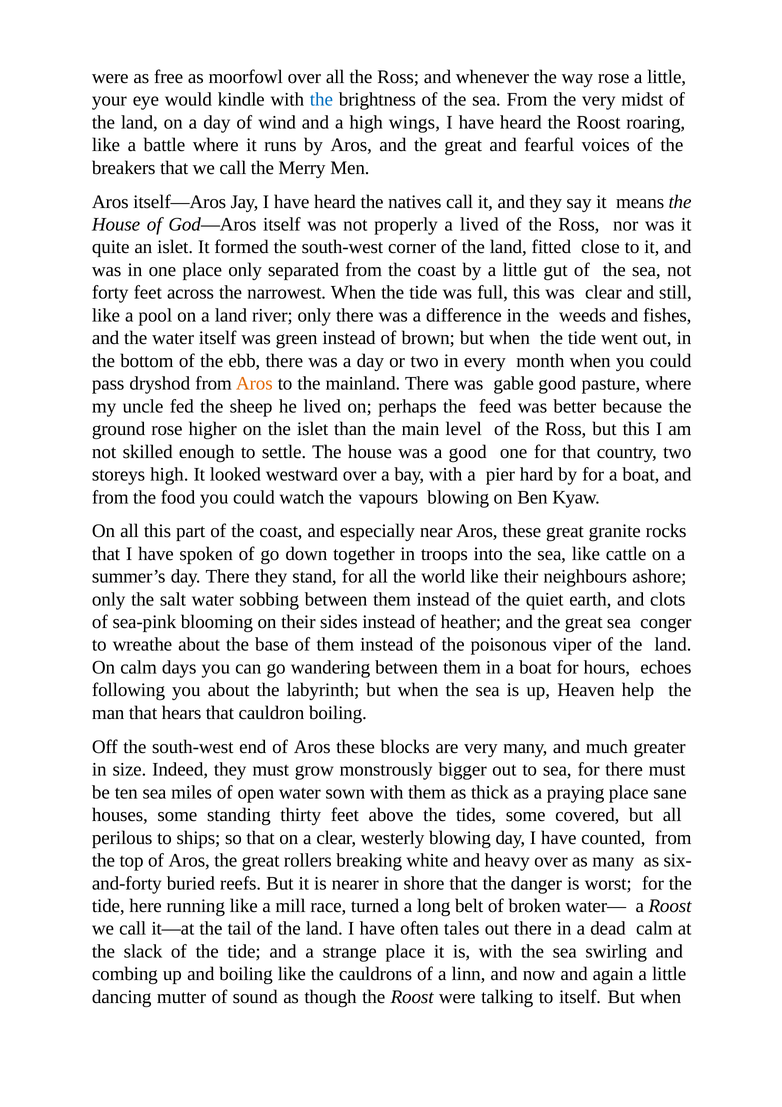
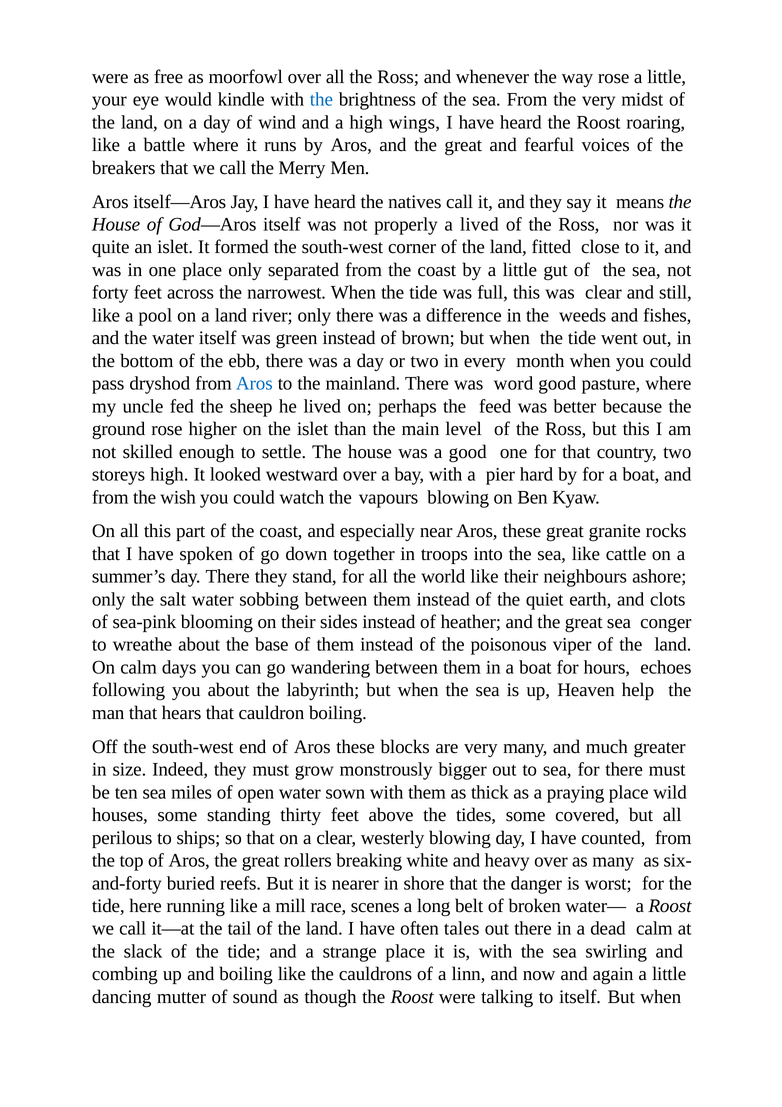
Aros colour: orange -> blue (254, 383)
gable: gable -> word (514, 383)
food: food -> wish (178, 497)
sane: sane -> wild (670, 792)
turned: turned -> scenes (375, 906)
